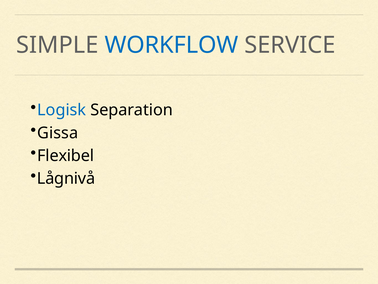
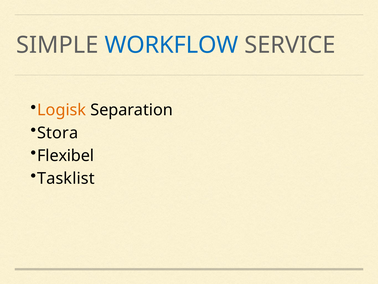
Logisk colour: blue -> orange (62, 110)
Gissa: Gissa -> Stora (58, 133)
Lågnivå: Lågnivå -> Tasklist (66, 178)
